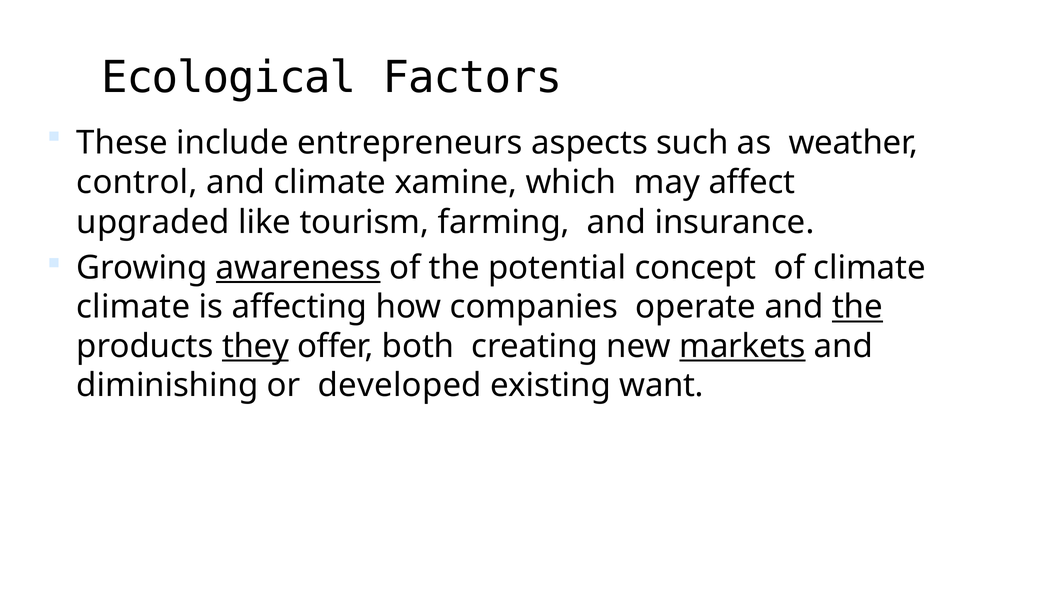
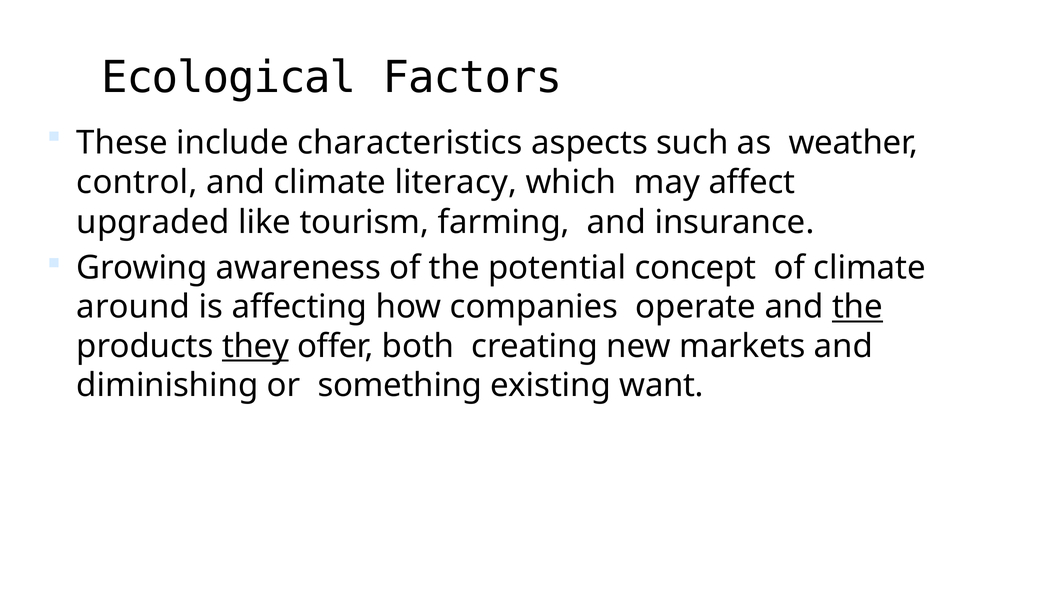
entrepreneurs: entrepreneurs -> characteristics (410, 143)
xamine: xamine -> literacy (456, 182)
awareness underline: present -> none (298, 268)
climate: climate -> around (133, 307)
markets underline: present -> none (742, 346)
developed: developed -> something (400, 385)
